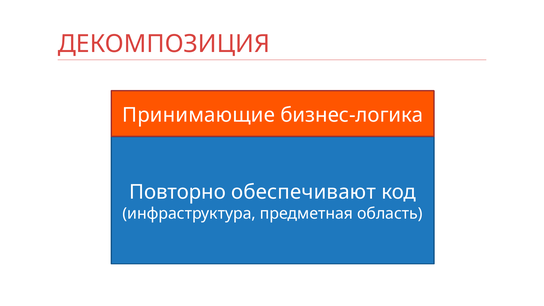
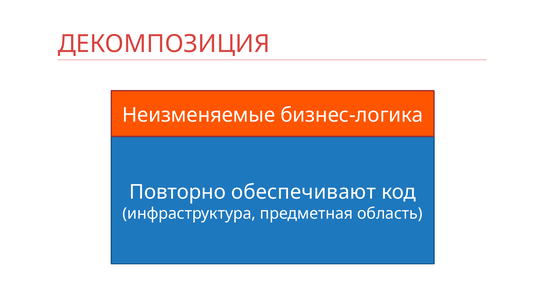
Принимающие: Принимающие -> Неизменяемые (199, 115)
